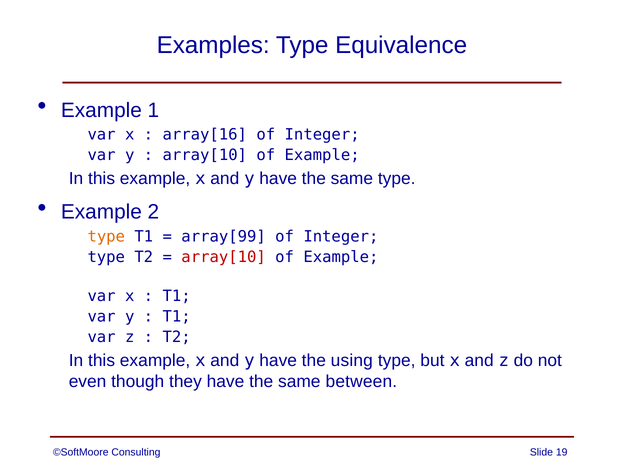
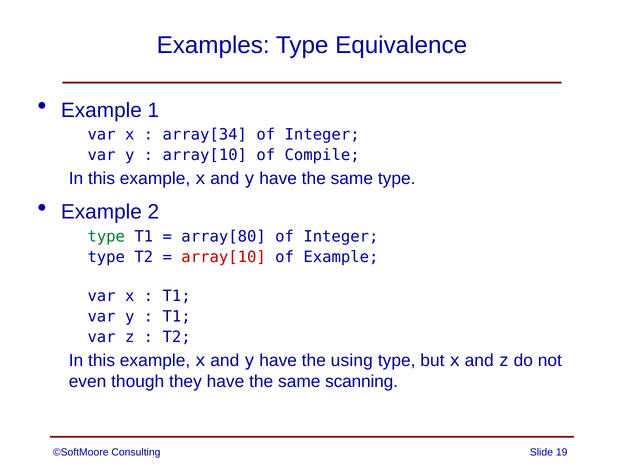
array[16: array[16 -> array[34 (205, 135)
Example: Example -> Compile (322, 155)
type colour: orange -> green (106, 237)
array[99: array[99 -> array[80 (224, 237)
between: between -> scanning (362, 381)
